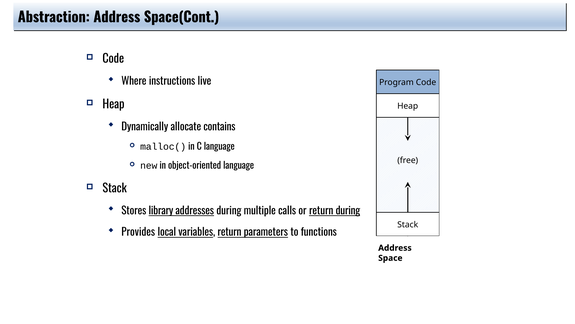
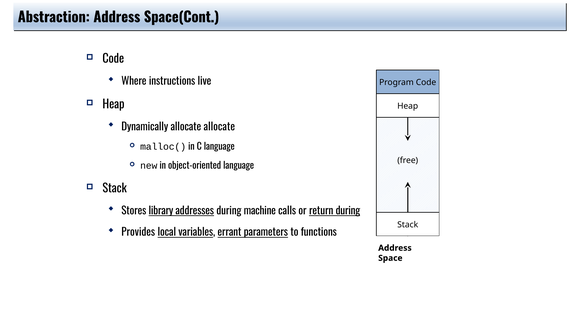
allocate contains: contains -> allocate (219, 127)
multiple: multiple -> machine (260, 210)
variables return: return -> errant (229, 232)
